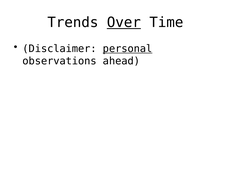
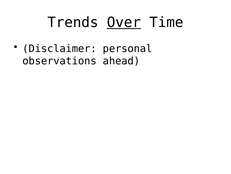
personal underline: present -> none (128, 48)
